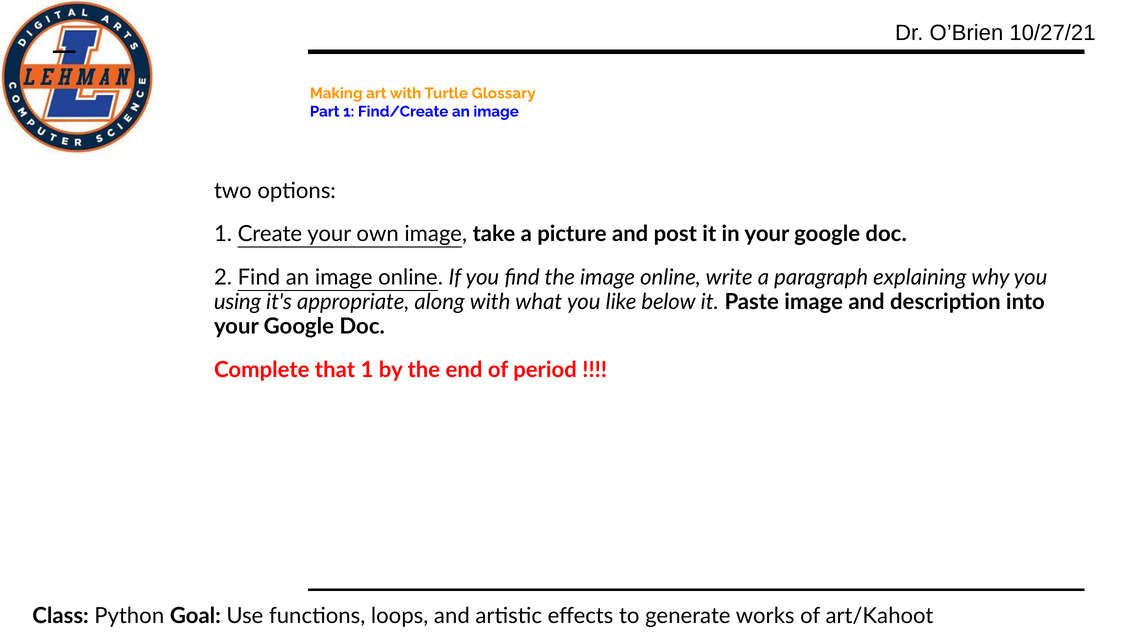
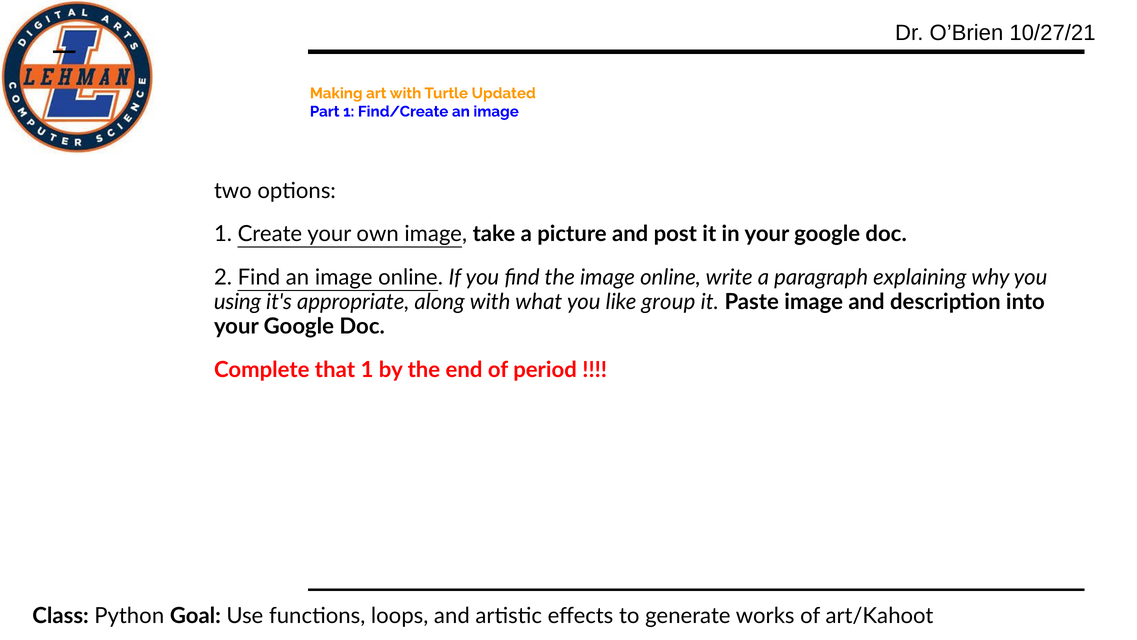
Glossary: Glossary -> Updated (504, 93)
below: below -> group (668, 302)
